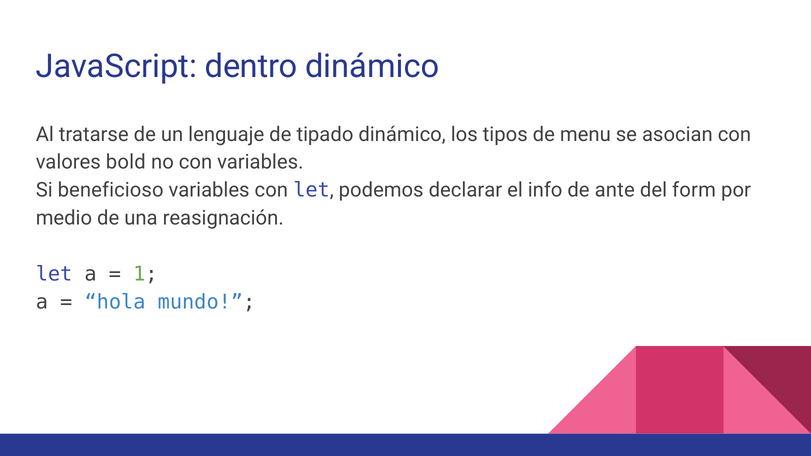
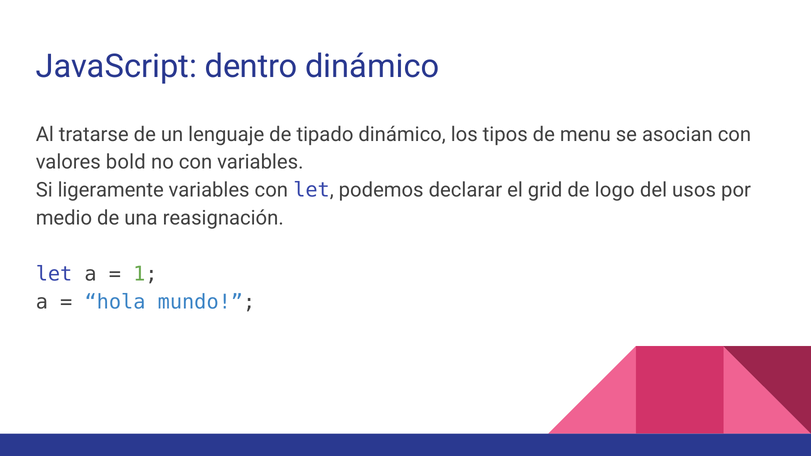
beneficioso: beneficioso -> ligeramente (111, 190)
info: info -> grid (545, 190)
ante: ante -> logo (615, 190)
form: form -> usos (694, 190)
